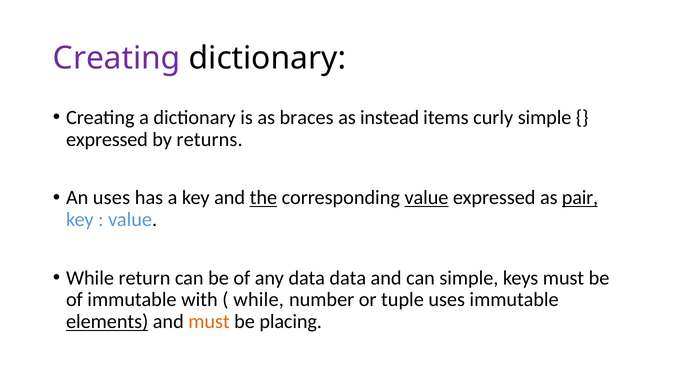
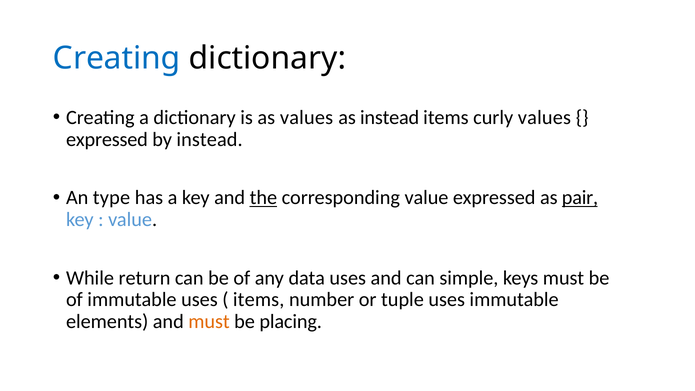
Creating colour: purple -> blue (117, 58)
as braces: braces -> values (307, 118)
curly simple: simple -> values (544, 118)
by returns: returns -> instead (210, 139)
An uses: uses -> type (111, 198)
value underline: present -> none (426, 198)
data data: data -> uses (348, 278)
immutable with: with -> uses (199, 300)
while: while -> items (259, 300)
elements underline: present -> none (107, 322)
